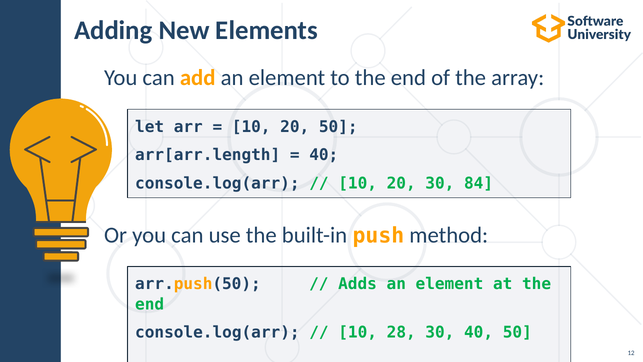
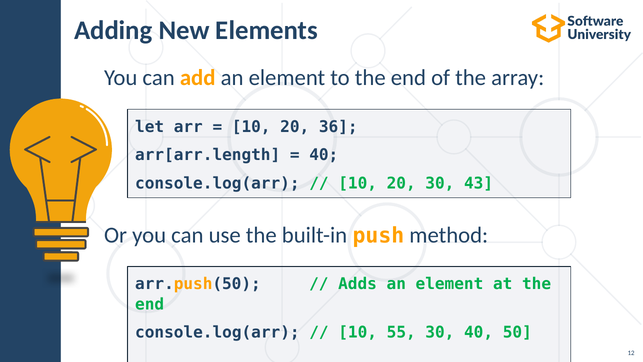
20 50: 50 -> 36 (338, 127)
84: 84 -> 43 (479, 183)
28: 28 -> 55 (401, 332)
